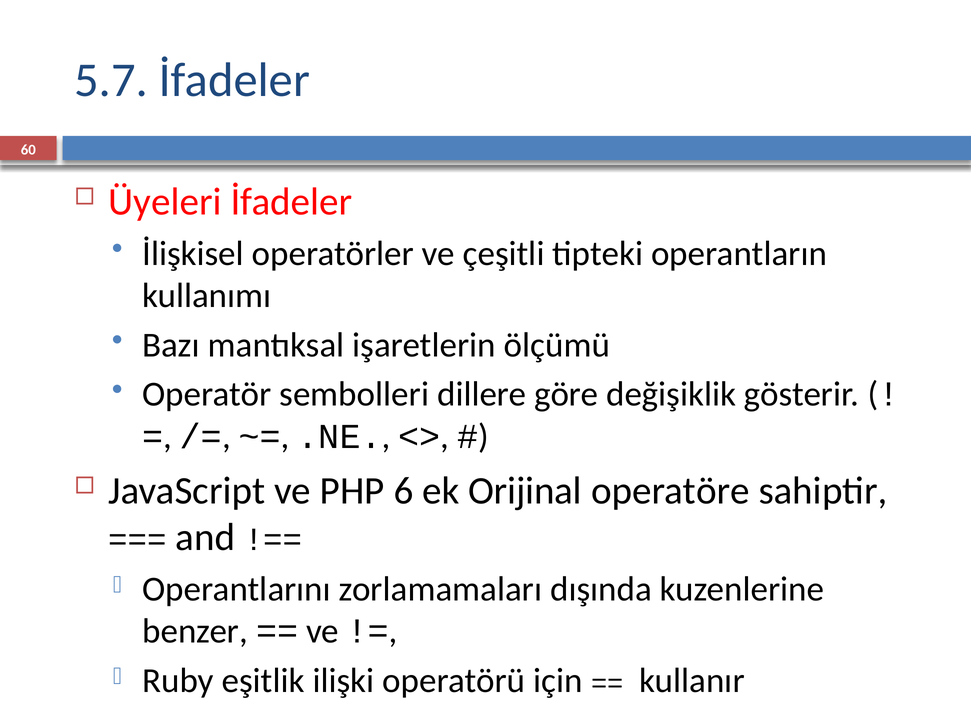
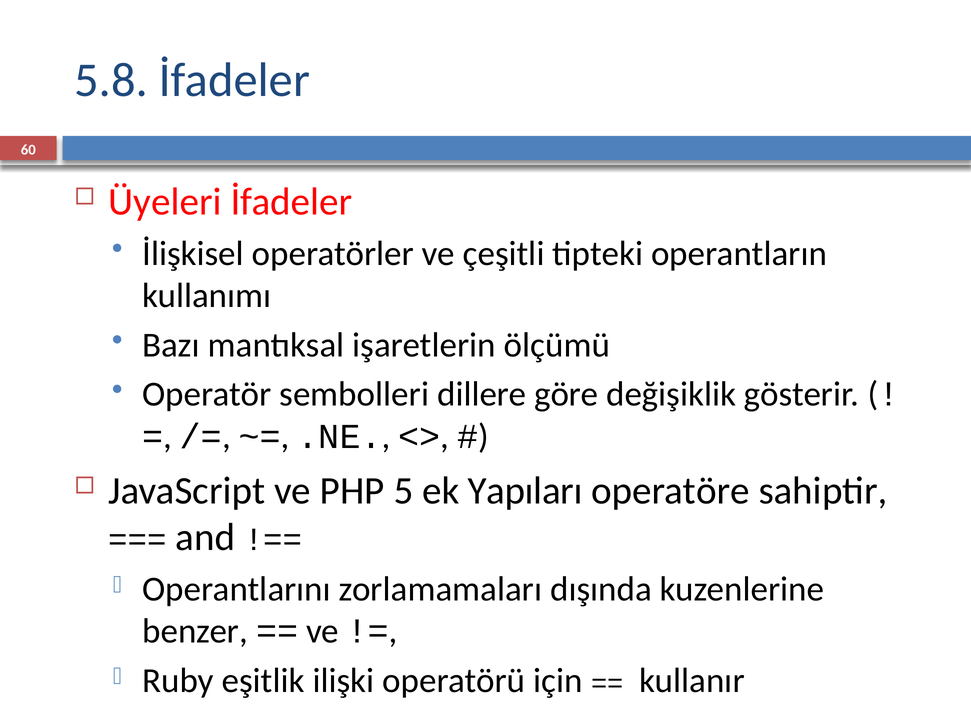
5.7: 5.7 -> 5.8 (111, 80)
6: 6 -> 5 (403, 491)
Orijinal: Orijinal -> Yapıları (525, 491)
